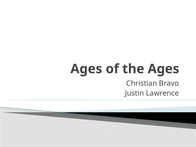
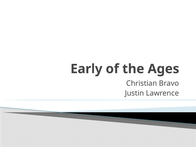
Ages: Ages -> Early (86, 69)
